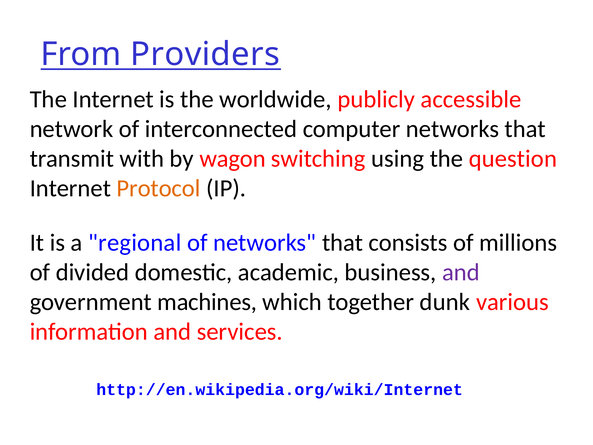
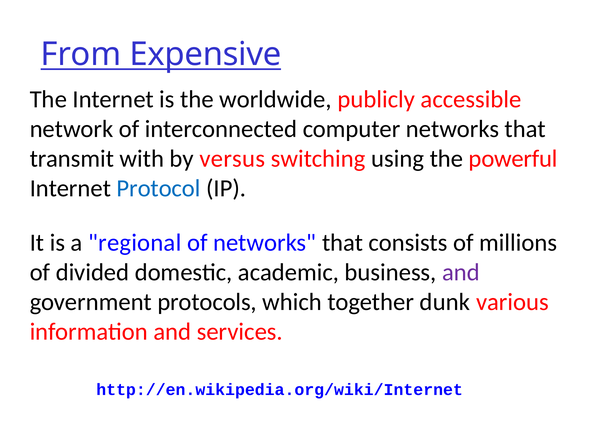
Providers: Providers -> Expensive (205, 54)
wagon: wagon -> versus (232, 159)
question: question -> powerful (513, 159)
Protocol colour: orange -> blue (159, 188)
machines: machines -> protocols (207, 302)
